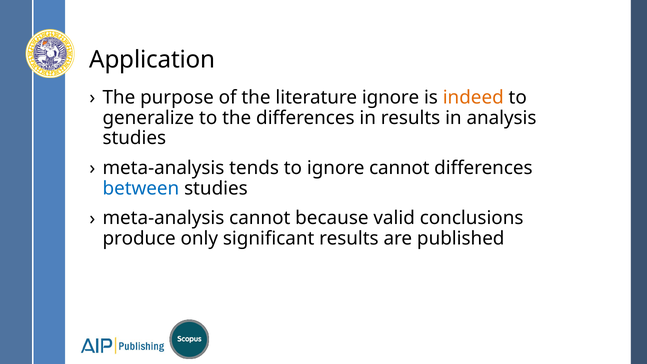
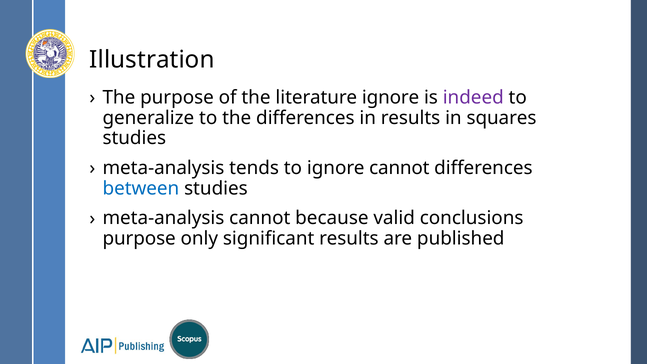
Application: Application -> Illustration (152, 60)
indeed colour: orange -> purple (473, 97)
analysis: analysis -> squares (502, 118)
produce: produce -> purpose (139, 239)
